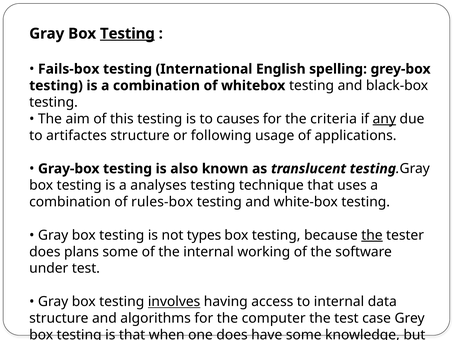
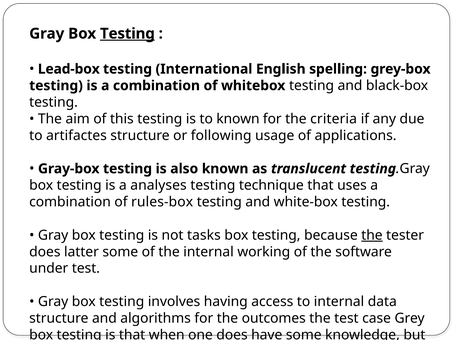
Fails-box: Fails-box -> Lead-box (69, 69)
to causes: causes -> known (238, 119)
any underline: present -> none (384, 119)
types: types -> tasks (204, 235)
plans: plans -> latter (81, 252)
involves underline: present -> none (174, 301)
computer: computer -> outcomes (274, 318)
